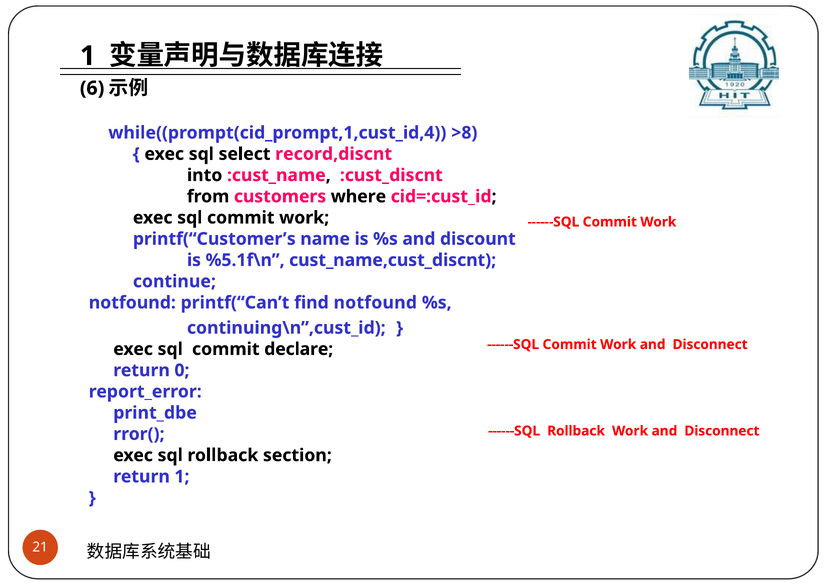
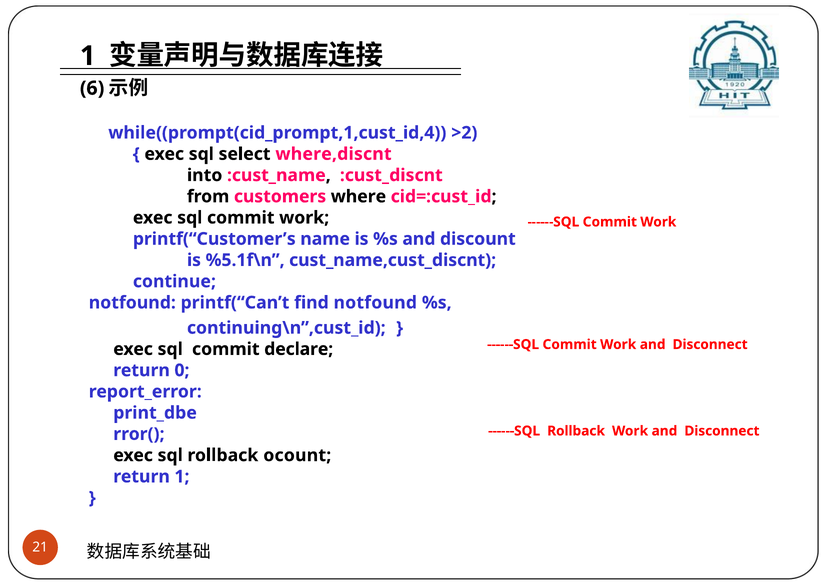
>8: >8 -> >2 (464, 133)
record,discnt: record,discnt -> where,discnt (334, 154)
section: section -> ocount (297, 455)
